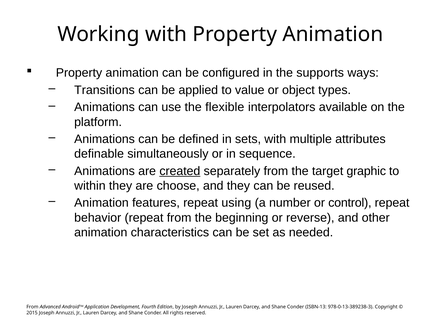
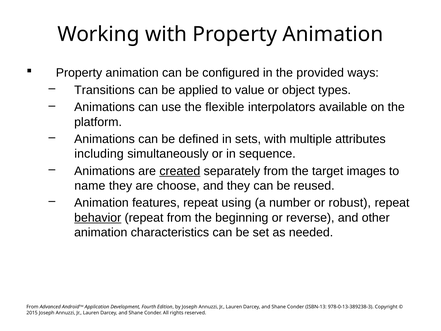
supports: supports -> provided (320, 73)
definable: definable -> including (99, 154)
graphic: graphic -> images (366, 171)
within: within -> name (90, 186)
control: control -> robust (350, 203)
behavior underline: none -> present (98, 217)
